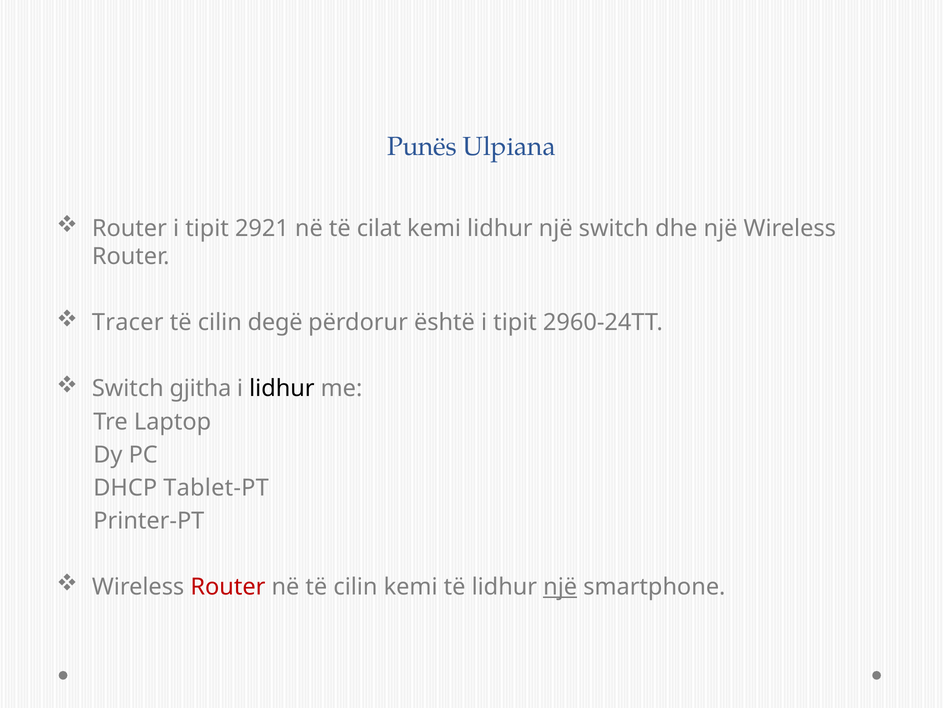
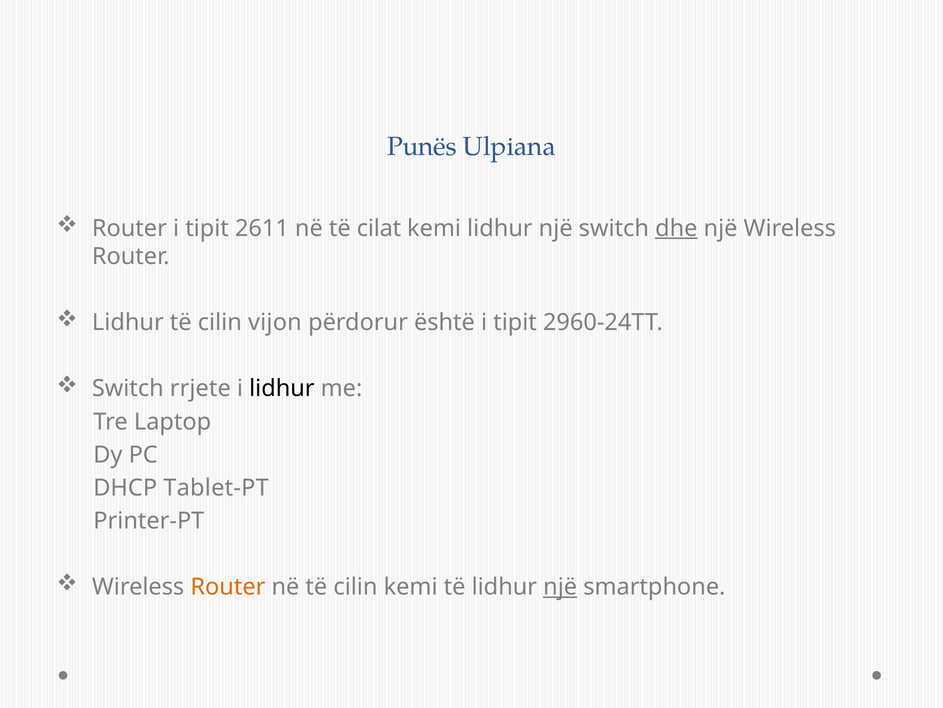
2921: 2921 -> 2611 (262, 228)
dhe underline: none -> present (676, 228)
Tracer: Tracer -> Lidhur (128, 322)
degë: degë -> vijon (275, 322)
gjitha: gjitha -> rrjete (200, 388)
Router colour: red -> orange (228, 586)
